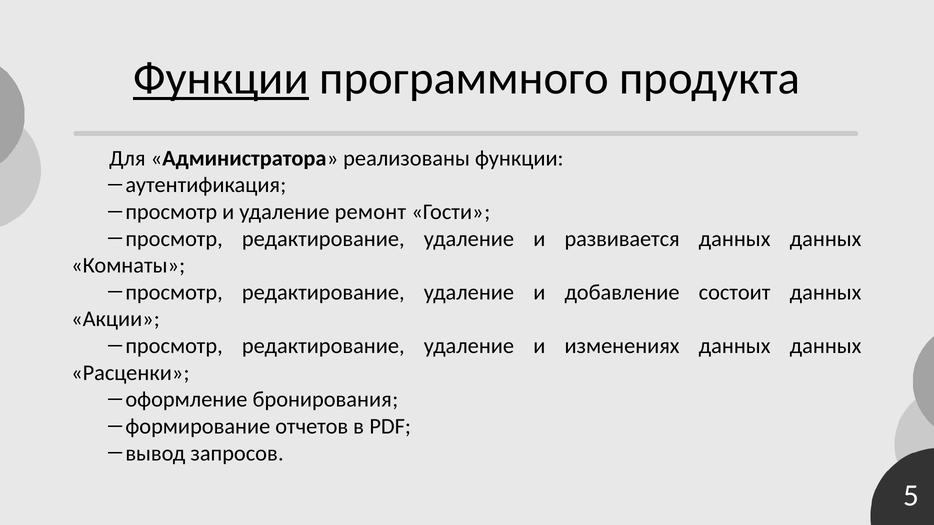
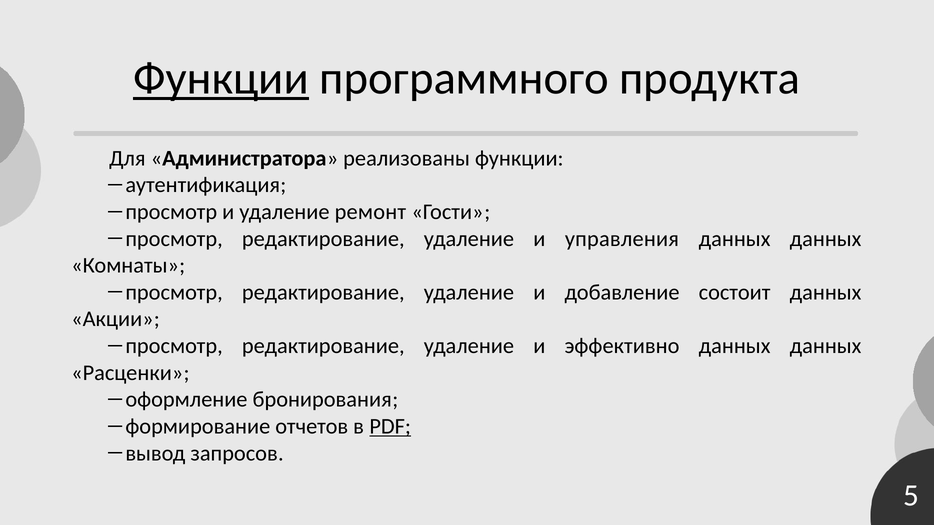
развивается: развивается -> управления (622, 239)
изменениях: изменениях -> эффективно (622, 346)
PDF underline: none -> present (390, 427)
